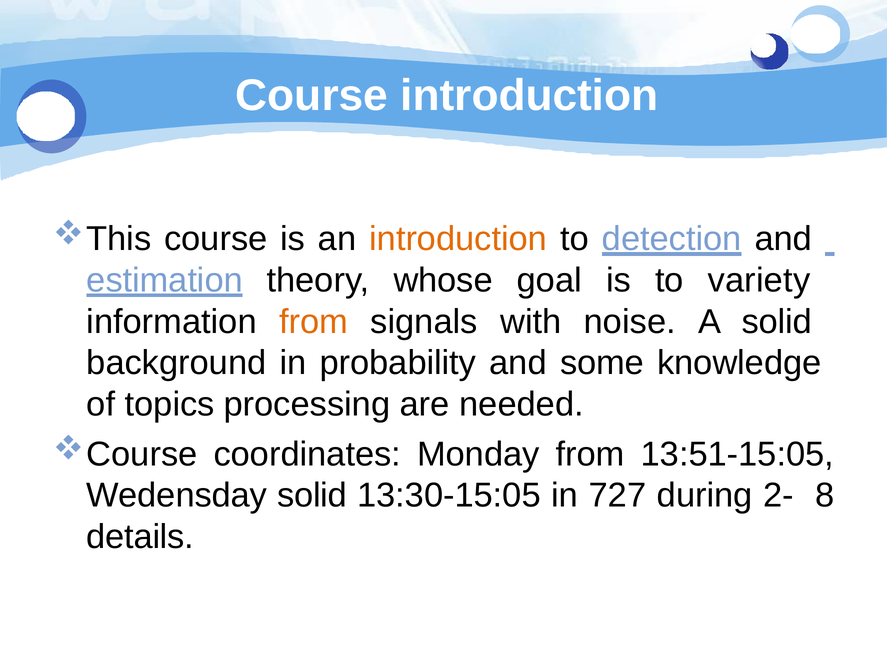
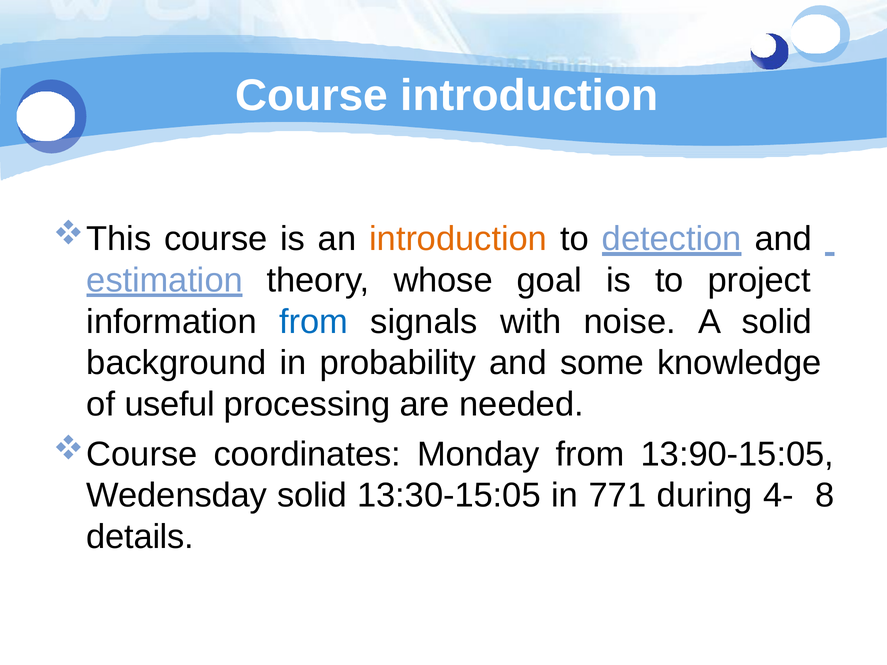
variety: variety -> project (759, 280)
from colour: orange -> blue (314, 322)
topics: topics -> useful (170, 405)
13:51-15:05: 13:51-15:05 -> 13:90-15:05 (737, 454)
727: 727 -> 771 (618, 496)
2-: 2- -> 4- (779, 496)
